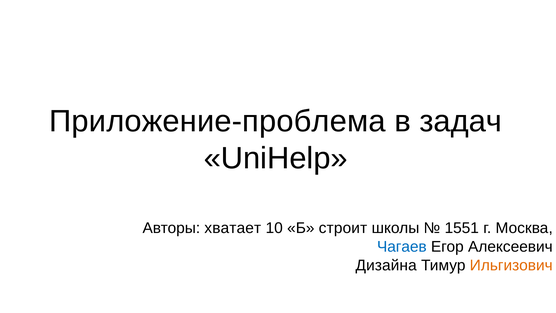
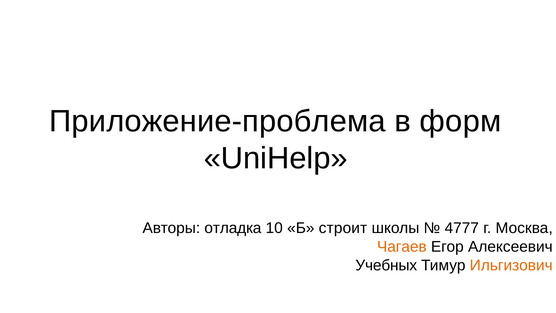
задач: задач -> форм (461, 121)
хватает: хватает -> отладка (233, 228)
1551: 1551 -> 4777 (462, 228)
Чагаев colour: blue -> orange (402, 247)
Дизайна: Дизайна -> Учебных (386, 265)
